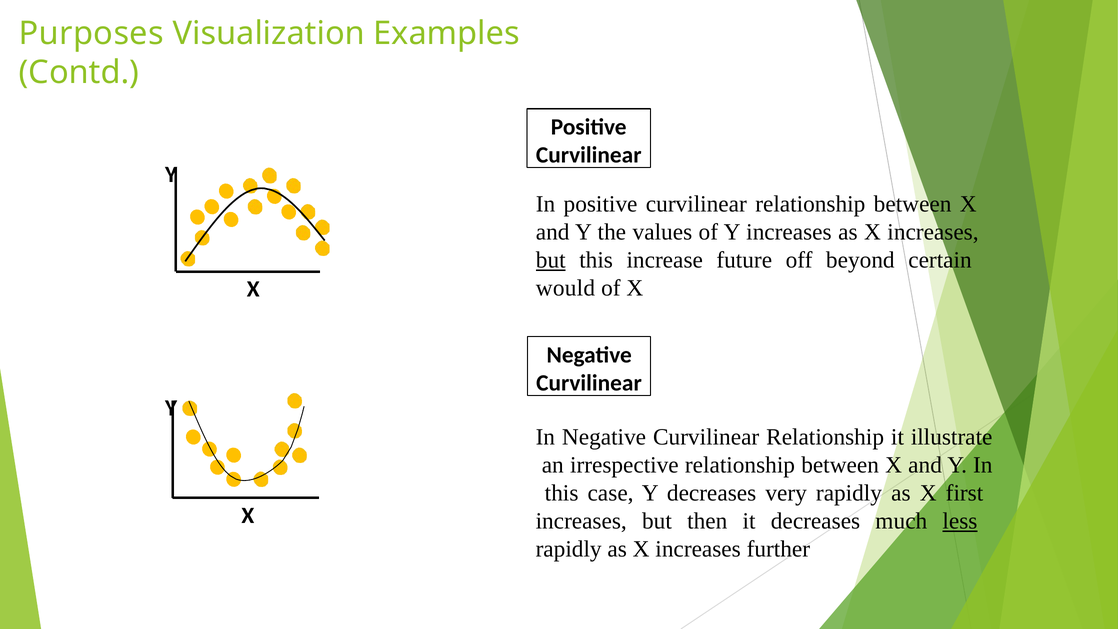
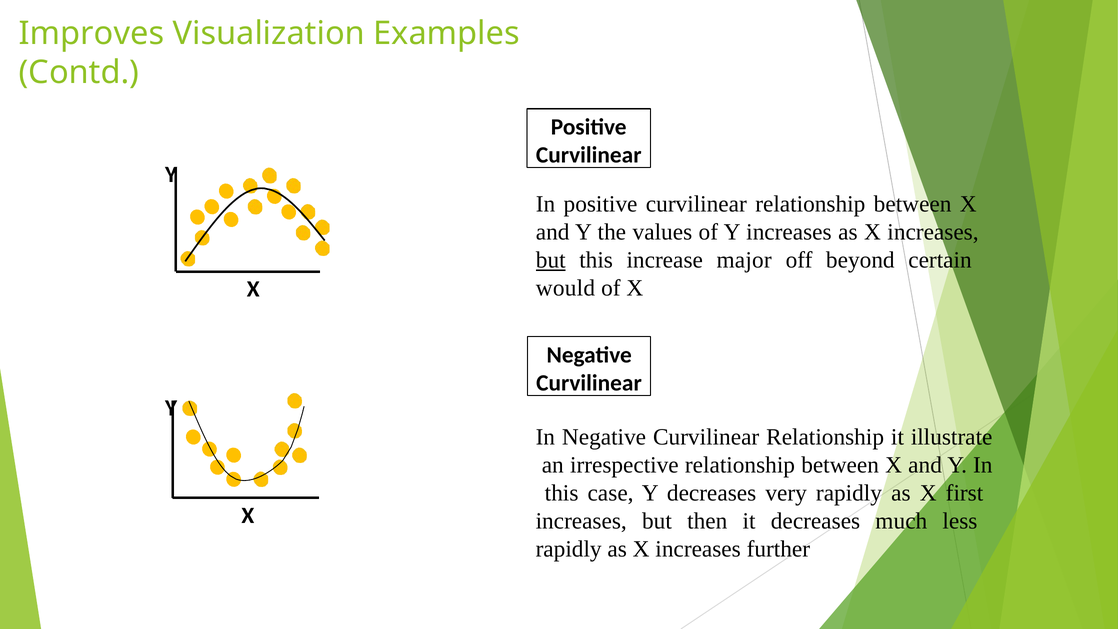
Purposes: Purposes -> Improves (91, 33)
future: future -> major (744, 260)
less underline: present -> none (960, 521)
